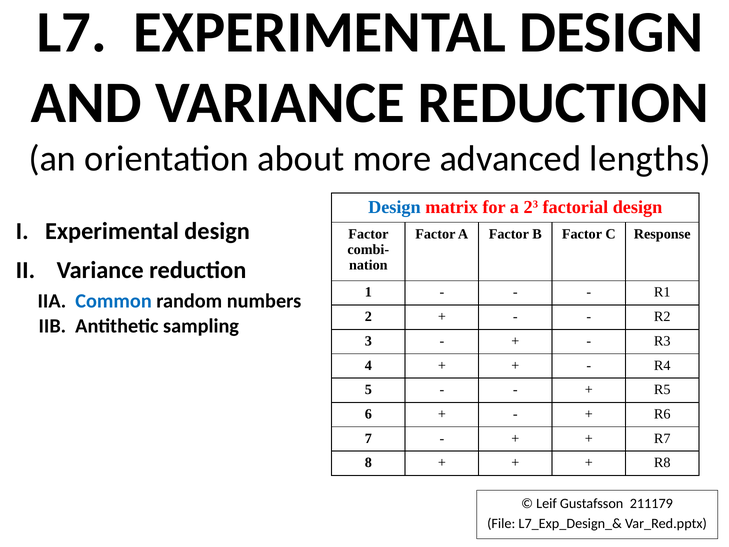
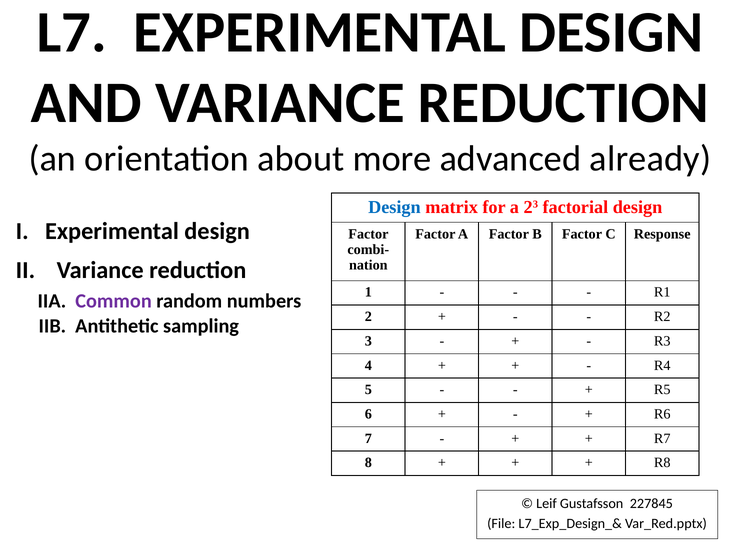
lengths: lengths -> already (650, 159)
Common colour: blue -> purple (114, 301)
211179: 211179 -> 227845 (651, 503)
